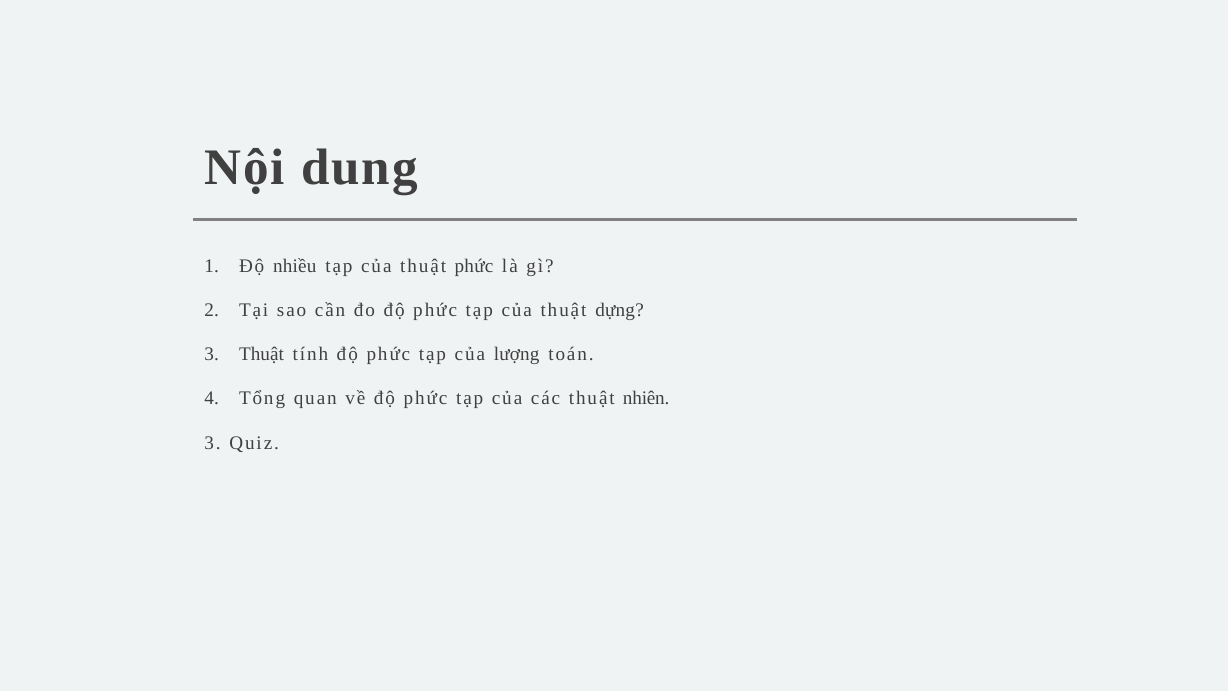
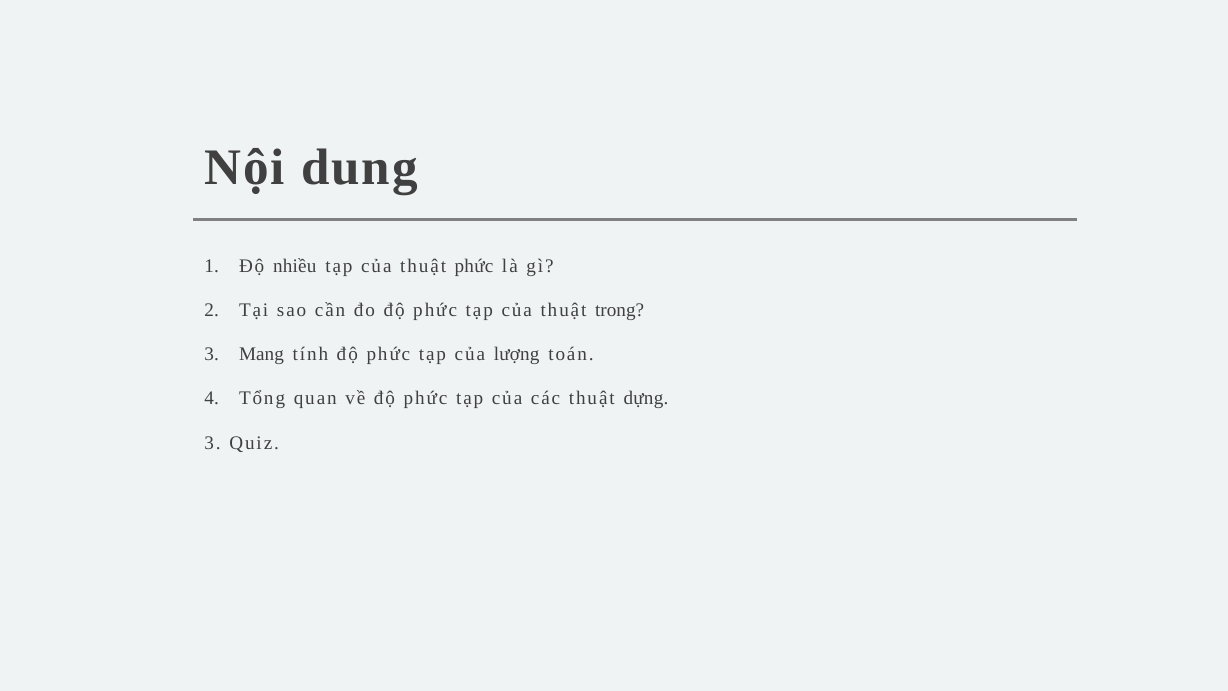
dựng: dựng -> trong (620, 310)
3 Thuật: Thuật -> Mang (262, 354)
nhiên: nhiên -> dựng (646, 398)
